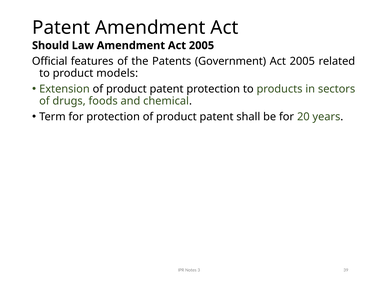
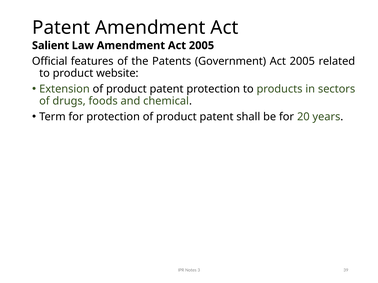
Should: Should -> Salient (51, 46)
models: models -> website (117, 73)
